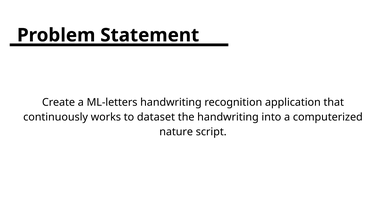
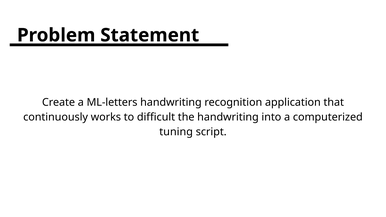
dataset: dataset -> difficult (156, 117)
nature: nature -> tuning (176, 132)
